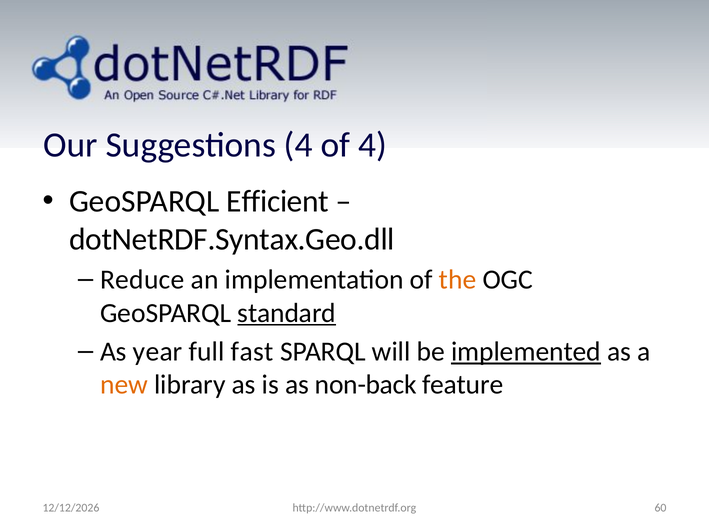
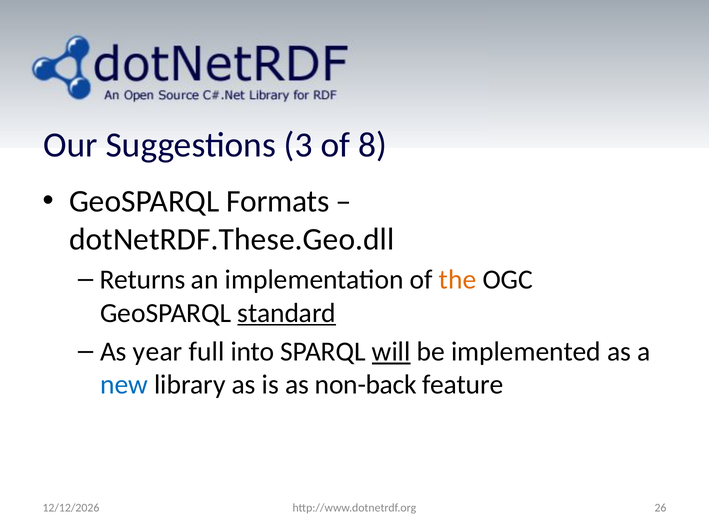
Suggestions 4: 4 -> 3 (298, 145)
of 4: 4 -> 8 (372, 145)
Efficient: Efficient -> Formats (278, 201)
dotNetRDF.Syntax.Geo.dll: dotNetRDF.Syntax.Geo.dll -> dotNetRDF.These.Geo.dll (232, 239)
Reduce: Reduce -> Returns (143, 280)
fast: fast -> into (252, 351)
will underline: none -> present (391, 351)
implemented underline: present -> none (526, 351)
new colour: orange -> blue (124, 385)
60: 60 -> 26 (660, 508)
